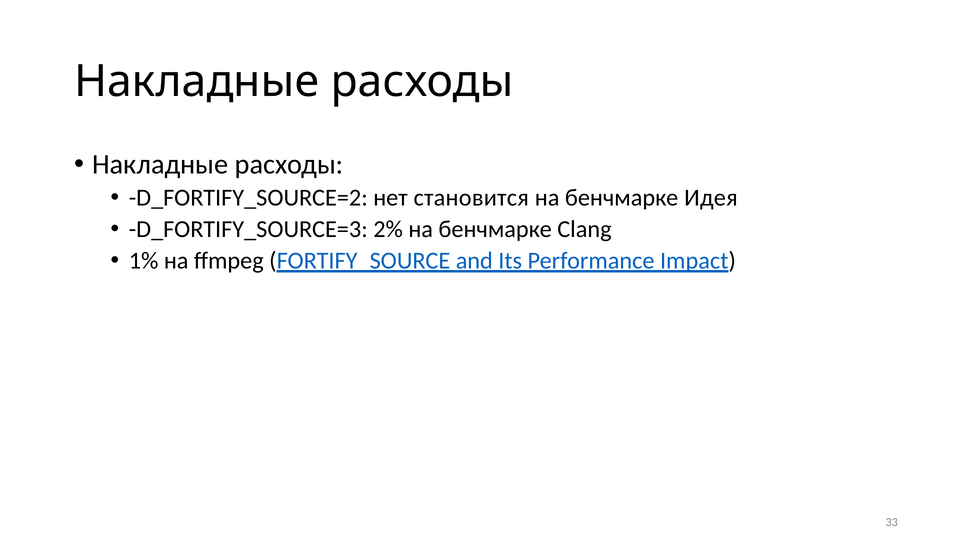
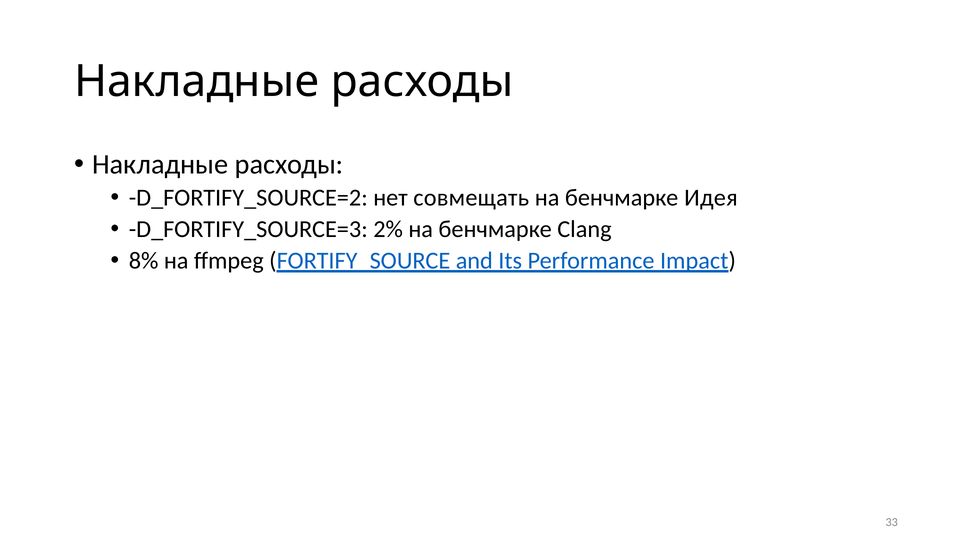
становится: становится -> совмещать (471, 198)
1%: 1% -> 8% (144, 261)
